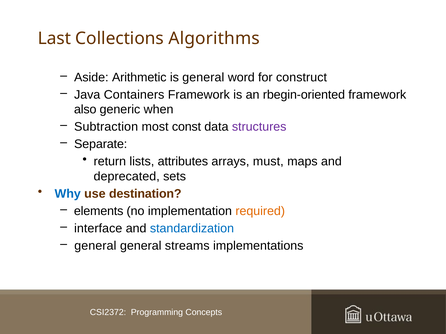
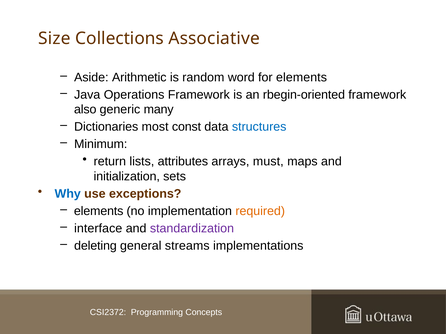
Last: Last -> Size (54, 38)
Algorithms: Algorithms -> Associative (214, 38)
is general: general -> random (203, 77)
for construct: construct -> elements (302, 77)
Containers: Containers -> Operations (134, 95)
when: when -> many (159, 110)
Subtraction: Subtraction -> Dictionaries (106, 127)
structures colour: purple -> blue (259, 127)
Separate: Separate -> Minimum (101, 144)
deprecated: deprecated -> initialization (127, 177)
destination: destination -> exceptions (145, 194)
standardization colour: blue -> purple (192, 229)
general: general -> deleting (95, 246)
